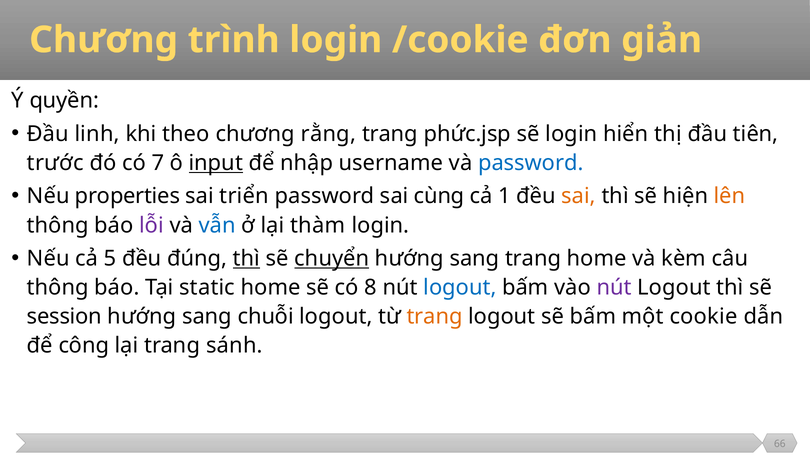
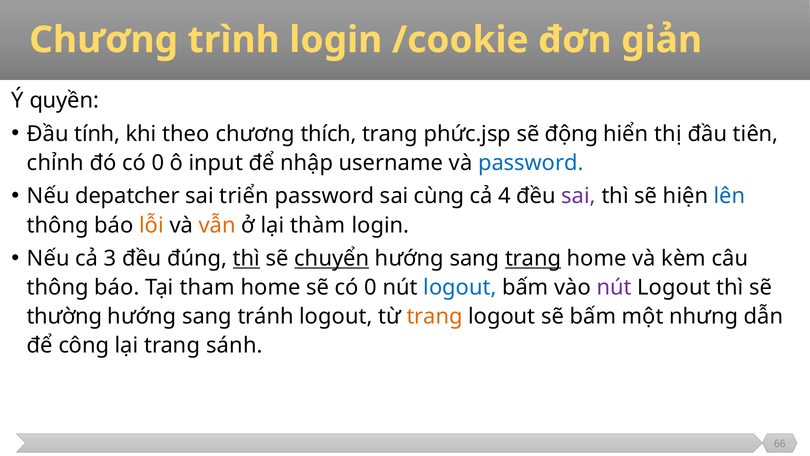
linh: linh -> tính (97, 134)
rằng: rằng -> thích (329, 134)
sẽ login: login -> động (571, 134)
trước: trước -> chỉnh (55, 163)
đó có 7: 7 -> 0 (158, 163)
input underline: present -> none (216, 163)
properties: properties -> depatcher (127, 196)
1: 1 -> 4 (504, 196)
sai colour: orange -> purple (579, 196)
lên colour: orange -> blue (730, 196)
lỗi colour: purple -> orange (152, 225)
vẫn colour: blue -> orange (217, 225)
5: 5 -> 3 (110, 258)
trang underline: none -> present (533, 258)
static: static -> tham (207, 287)
sẽ có 8: 8 -> 0 (371, 287)
session: session -> thường (64, 316)
chuỗi: chuỗi -> tránh (266, 316)
cookie: cookie -> nhưng (704, 316)
